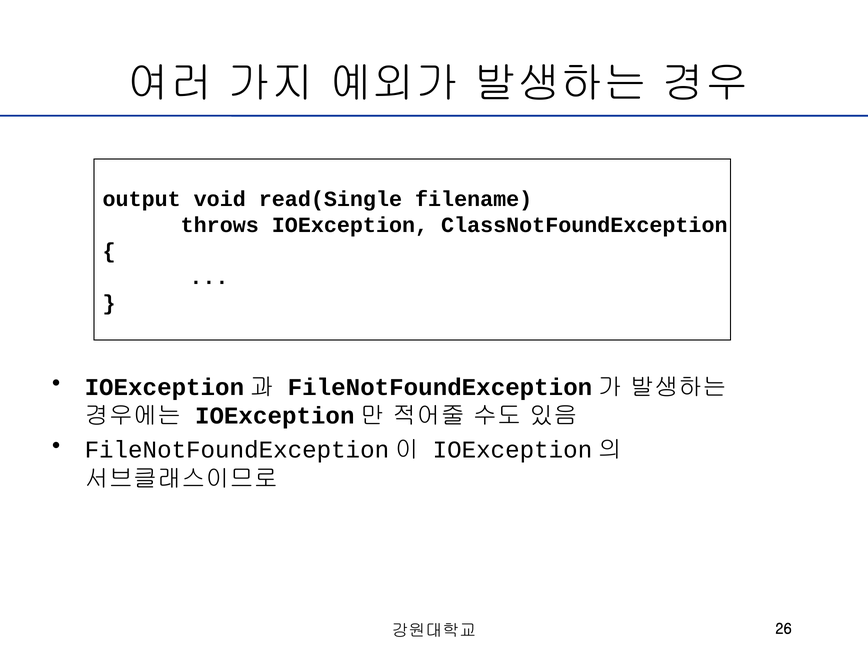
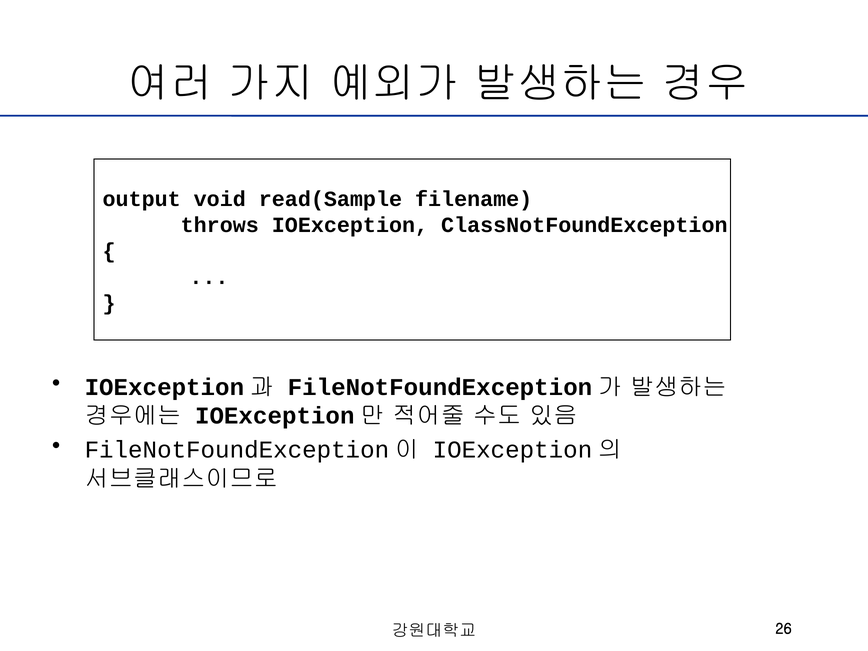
read(Single: read(Single -> read(Sample (330, 199)
